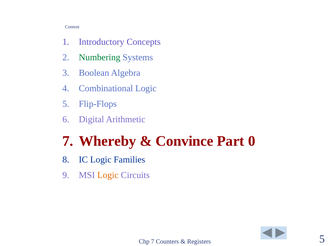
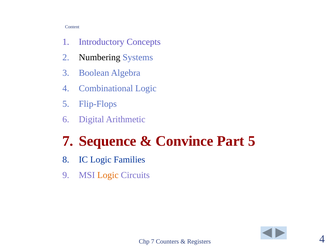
Numbering colour: green -> black (100, 57)
Whereby: Whereby -> Sequence (108, 141)
Part 0: 0 -> 5 (252, 141)
Registers 5: 5 -> 4 (322, 239)
